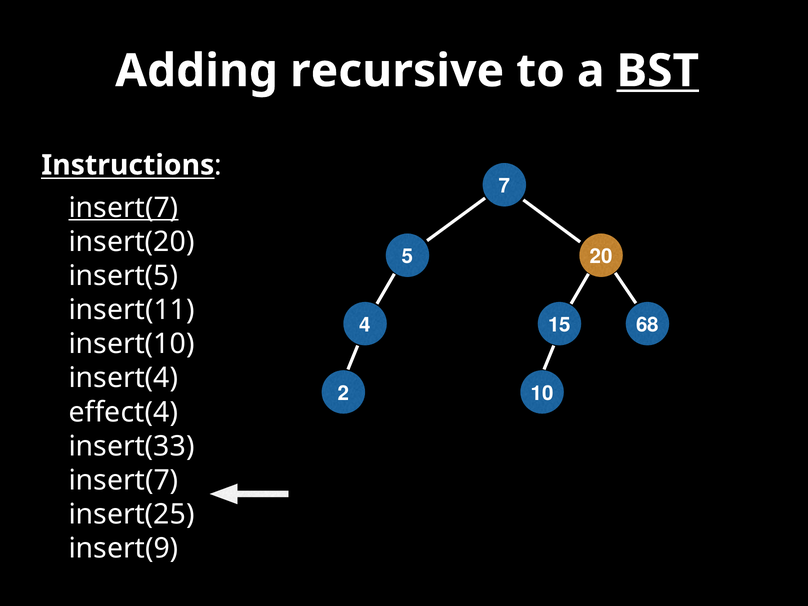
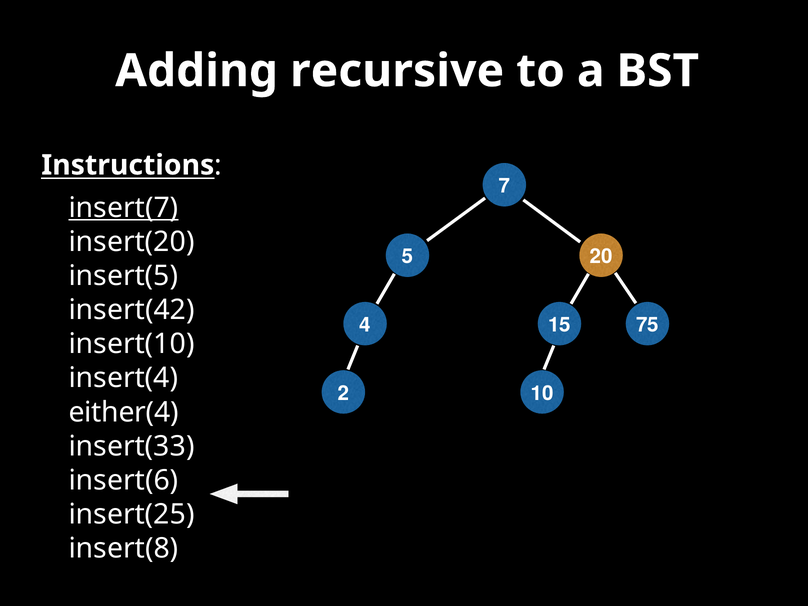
BST underline: present -> none (658, 71)
insert(11: insert(11 -> insert(42 (132, 310)
68: 68 -> 75 (647, 325)
effect(4: effect(4 -> either(4 (124, 412)
insert(7: insert(7 -> insert(6 (123, 480)
insert(9: insert(9 -> insert(8 (123, 549)
